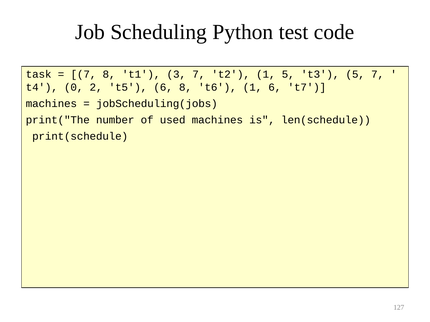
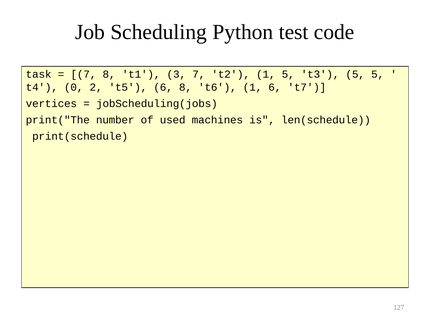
5 7: 7 -> 5 (378, 75)
machines: machines -> vertices (51, 104)
